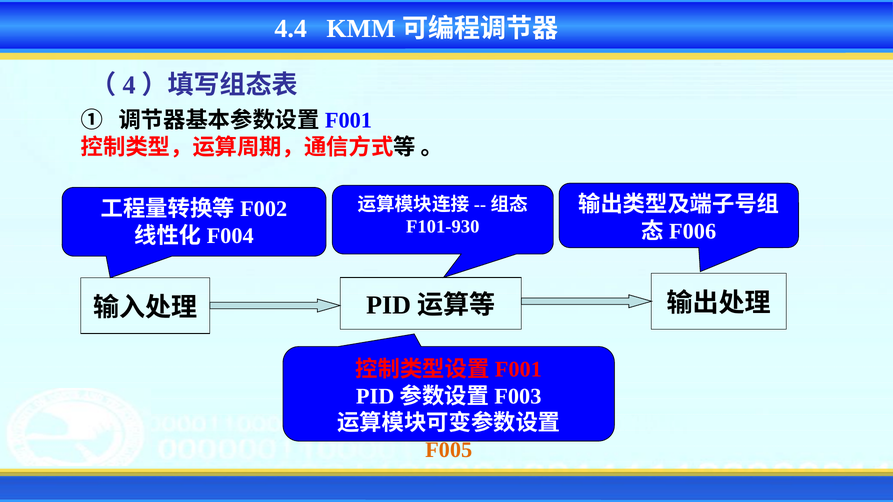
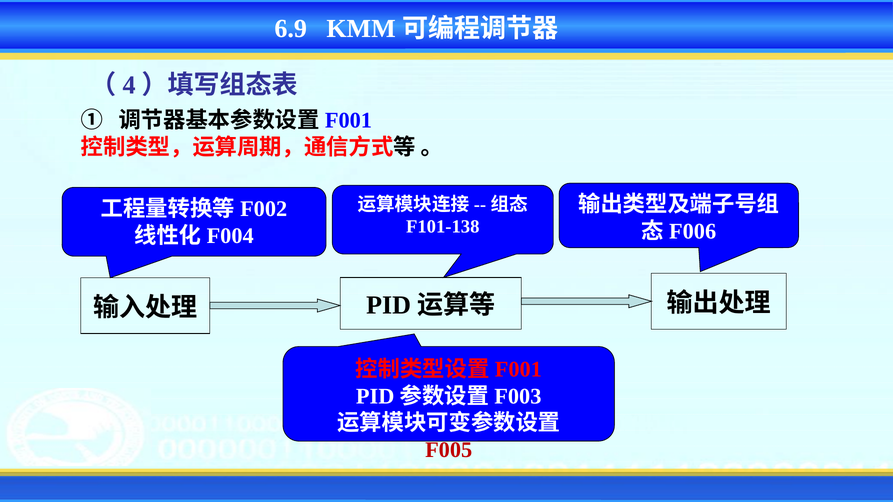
4.4: 4.4 -> 6.9 (291, 29)
F101-930: F101-930 -> F101-138 (443, 227)
F005 colour: orange -> red (449, 450)
